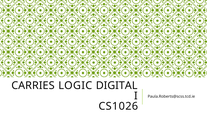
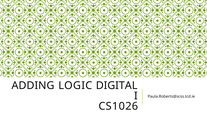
CARRIES: CARRIES -> ADDING (33, 86)
